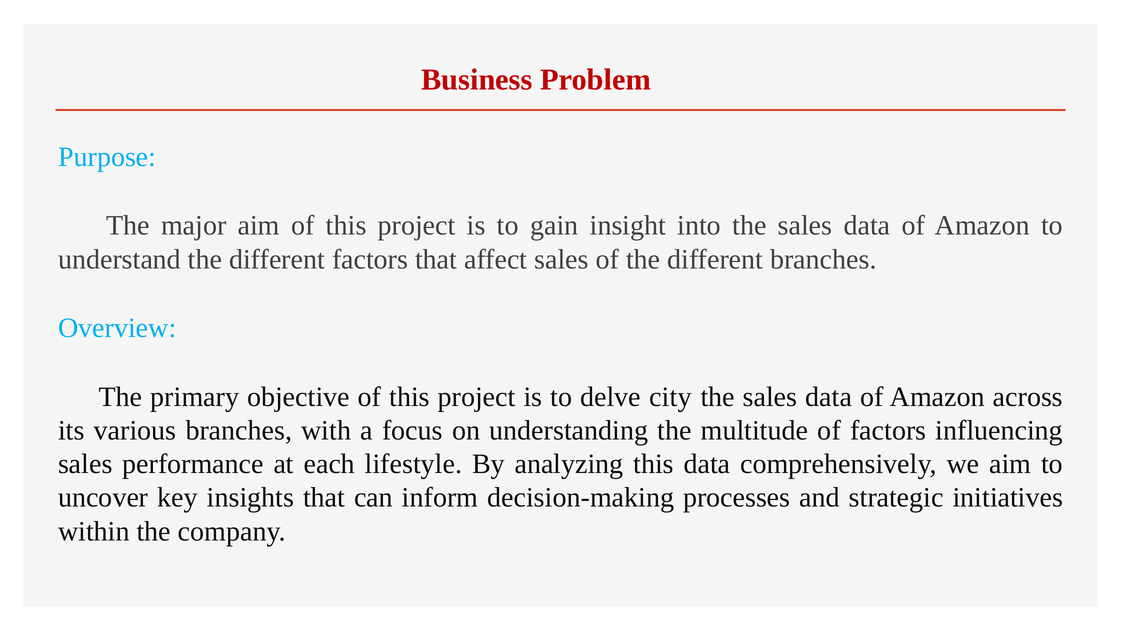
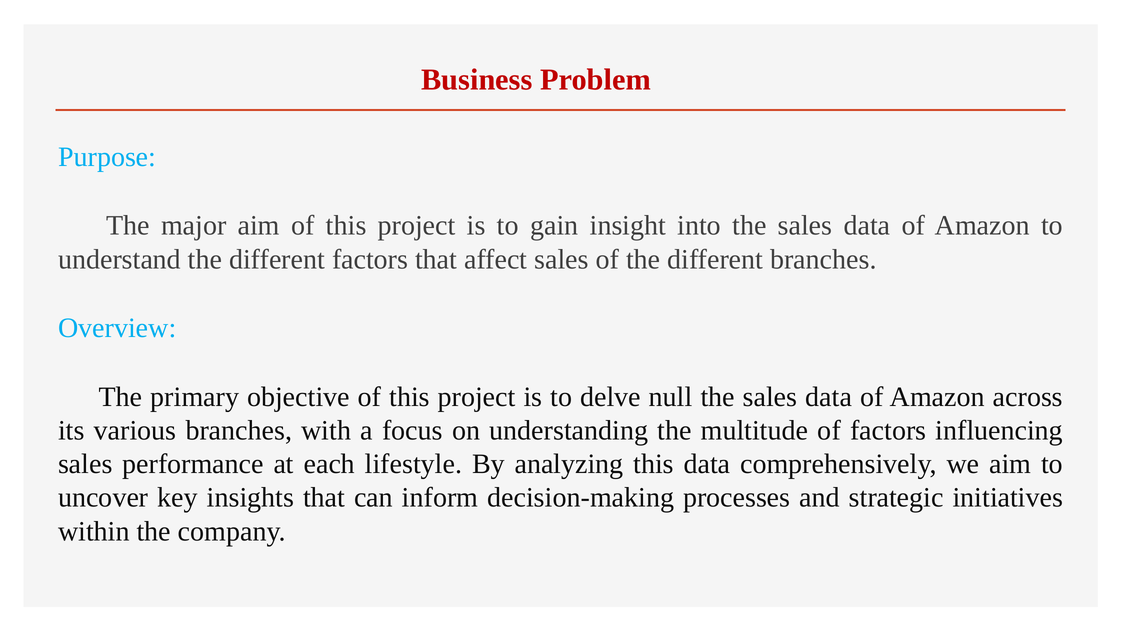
city: city -> null (671, 396)
